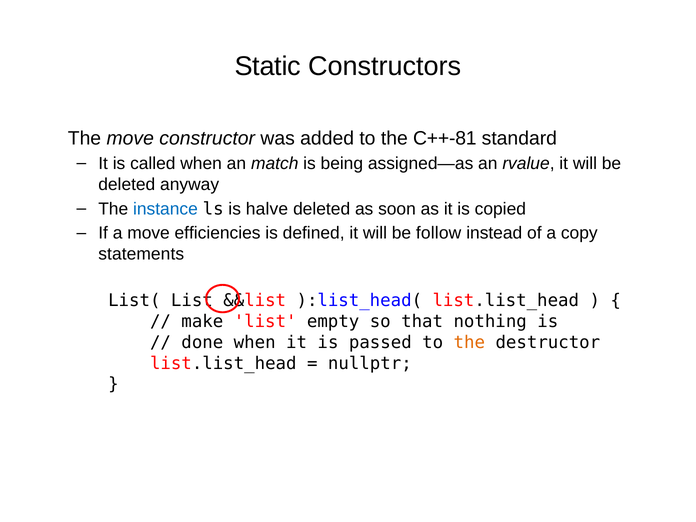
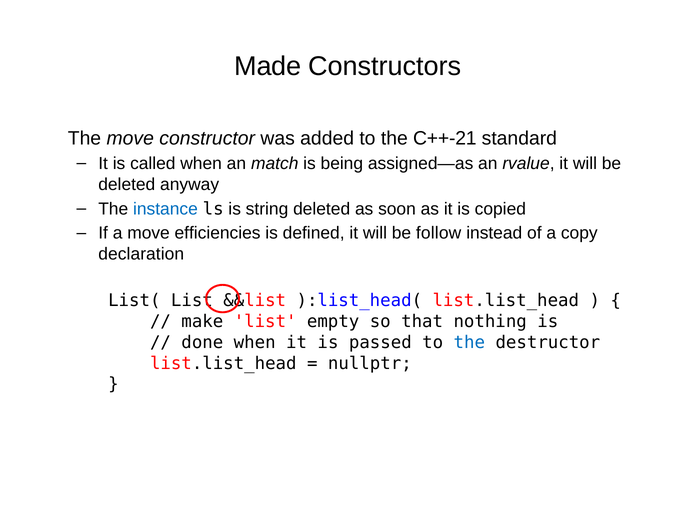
Static: Static -> Made (268, 66)
C++-81: C++-81 -> C++-21 (445, 138)
halve: halve -> string (267, 209)
statements: statements -> declaration (141, 254)
the colour: orange -> blue (469, 342)
